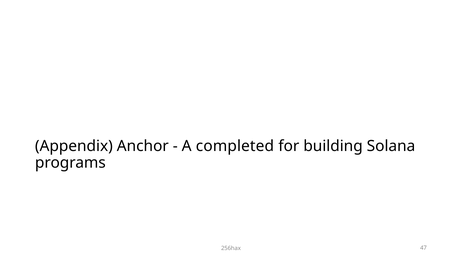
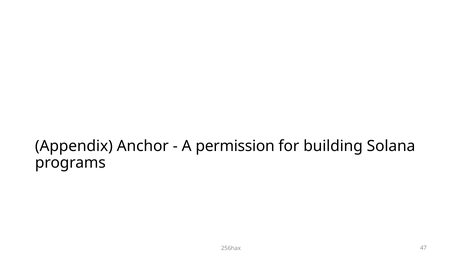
completed: completed -> permission (235, 146)
